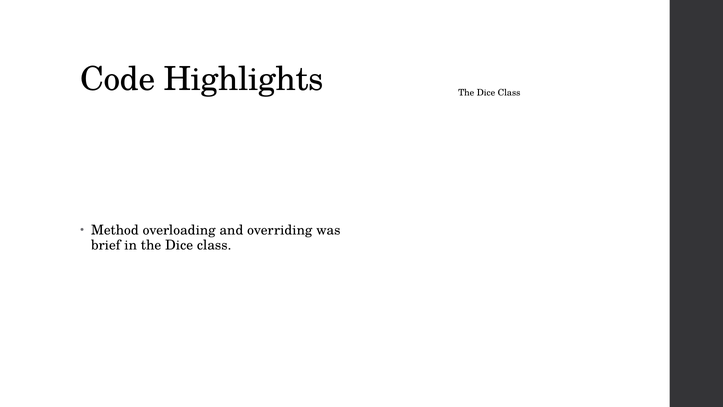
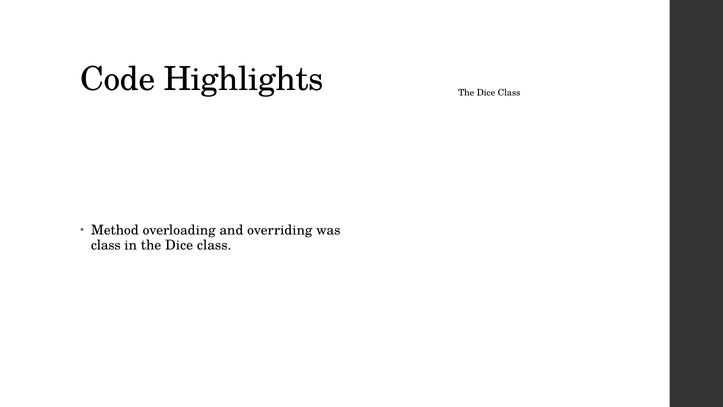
brief: brief -> class (106, 245)
